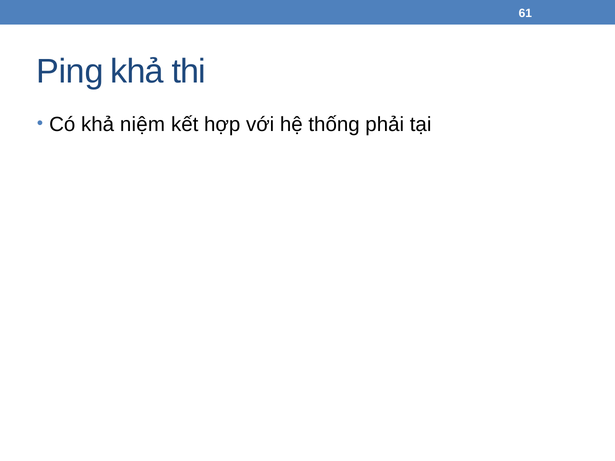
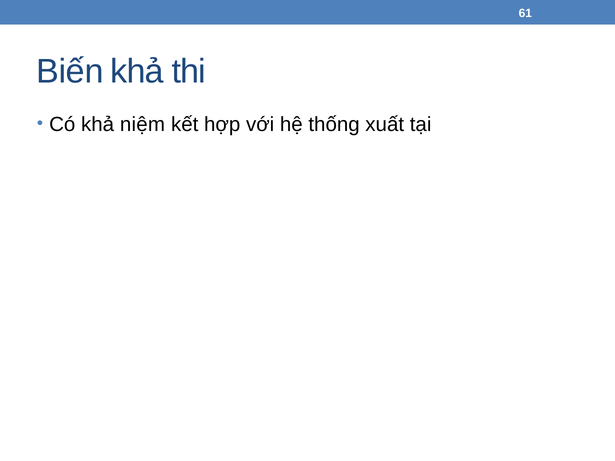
Ping: Ping -> Biến (70, 72)
phải: phải -> xuất (385, 124)
